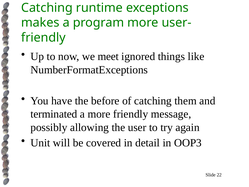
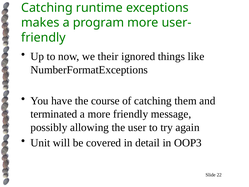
meet: meet -> their (108, 56)
before: before -> course (105, 101)
